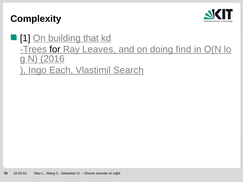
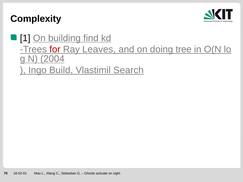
that: that -> find (91, 38)
for colour: black -> red (55, 49)
find: find -> tree (184, 49)
2016: 2016 -> 2004 (52, 59)
Each: Each -> Build (61, 70)
